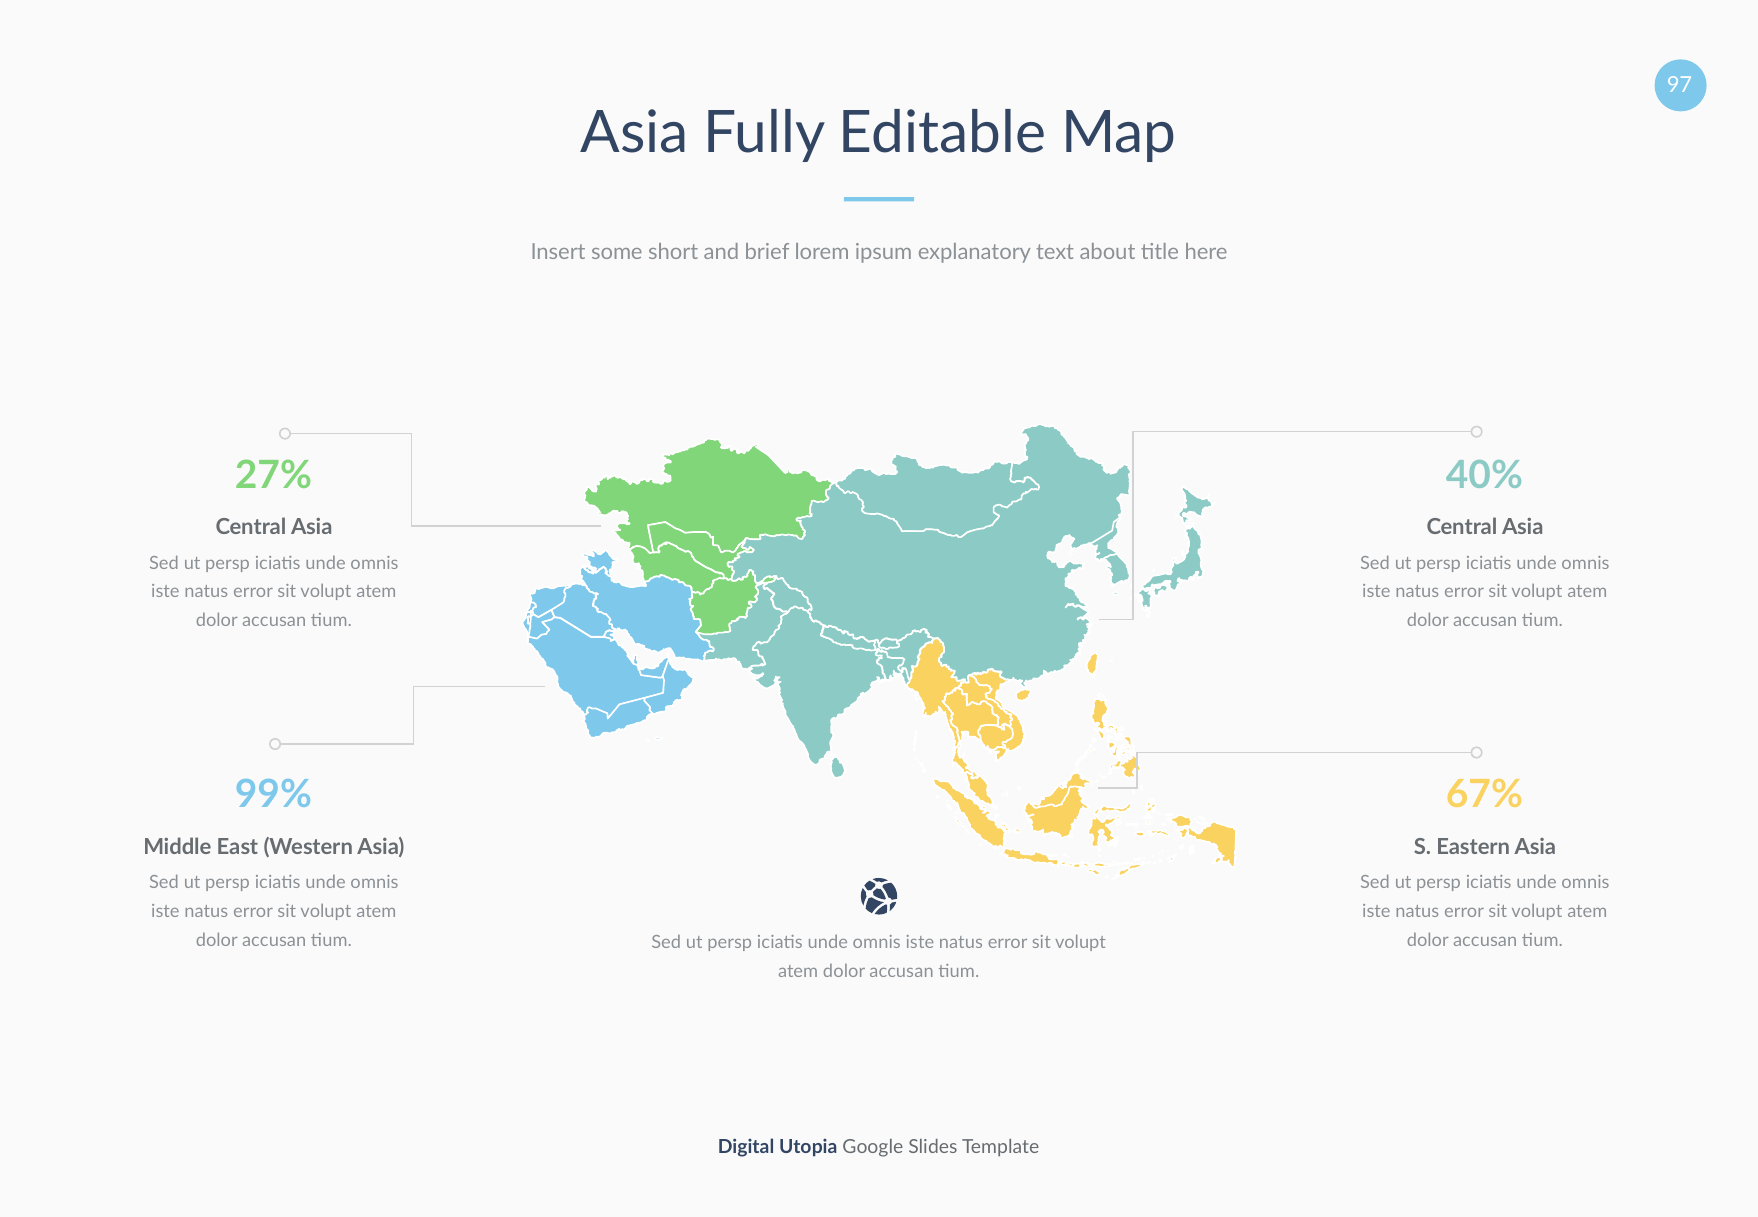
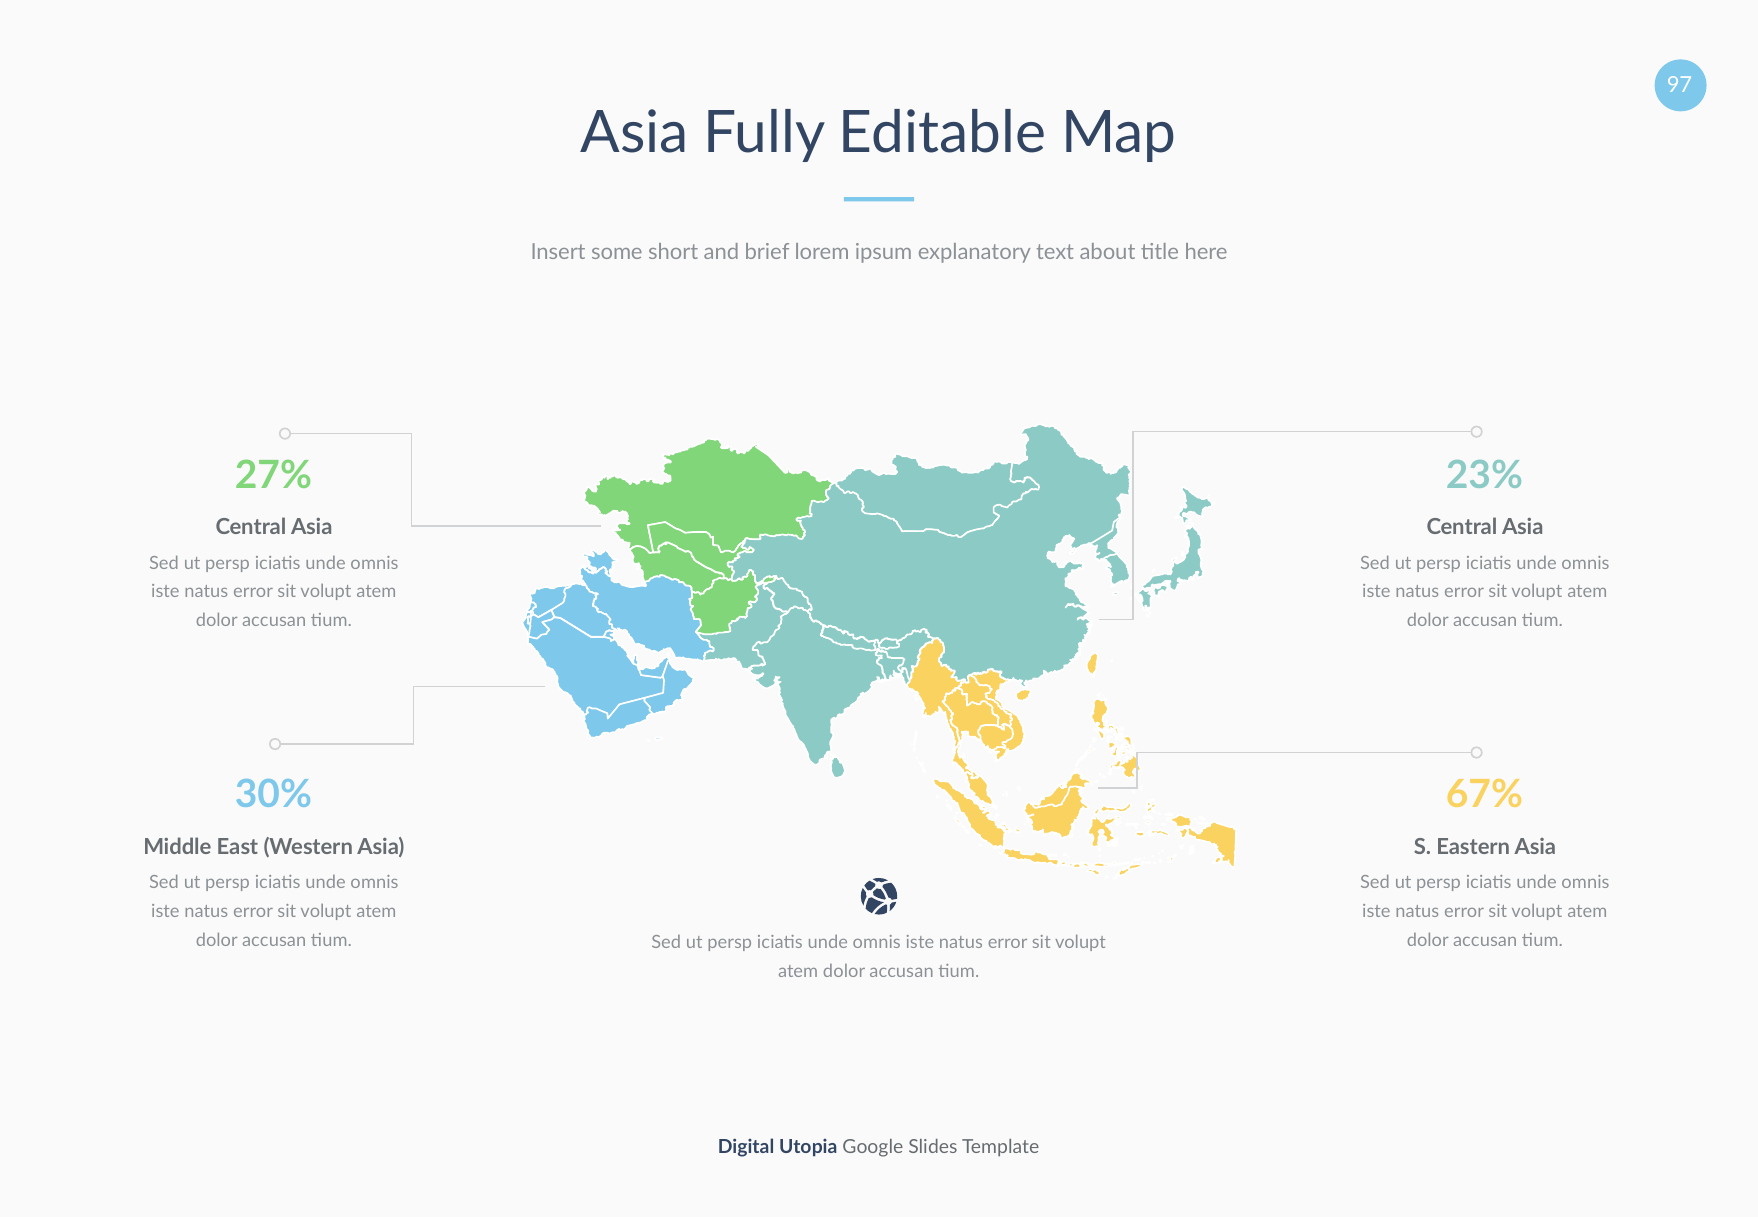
40%: 40% -> 23% (1484, 475)
99%: 99% -> 30% (273, 795)
